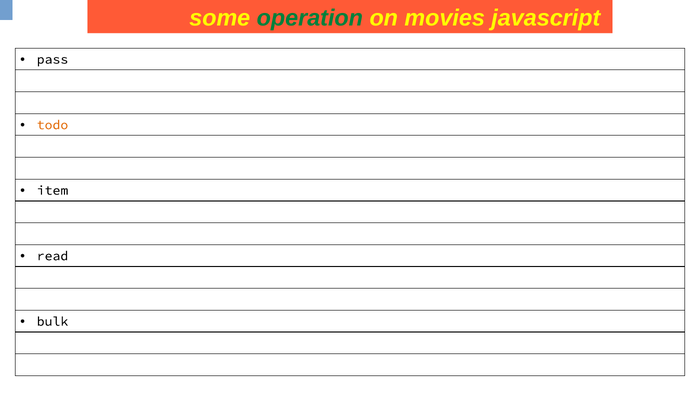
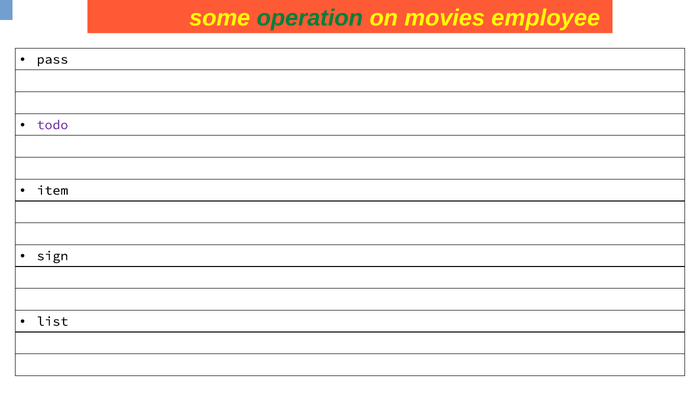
javascript: javascript -> employee (546, 18)
todo colour: orange -> purple (52, 125)
read: read -> sign (52, 256)
bulk: bulk -> list (52, 321)
